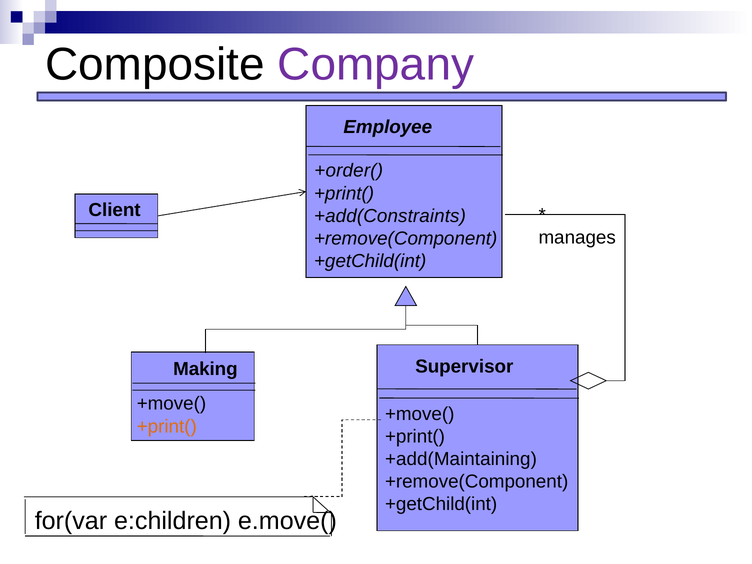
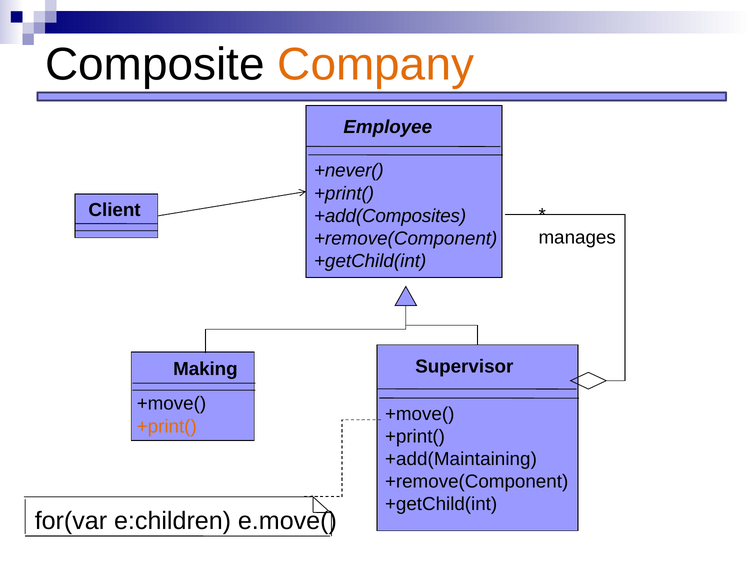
Company colour: purple -> orange (376, 65)
+order(: +order( -> +never( (349, 171)
+add(Constraints: +add(Constraints -> +add(Composites (390, 216)
